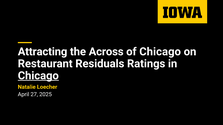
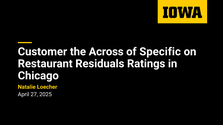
Attracting: Attracting -> Customer (42, 52)
of Chicago: Chicago -> Specific (160, 52)
Chicago underline: present -> none (38, 76)
